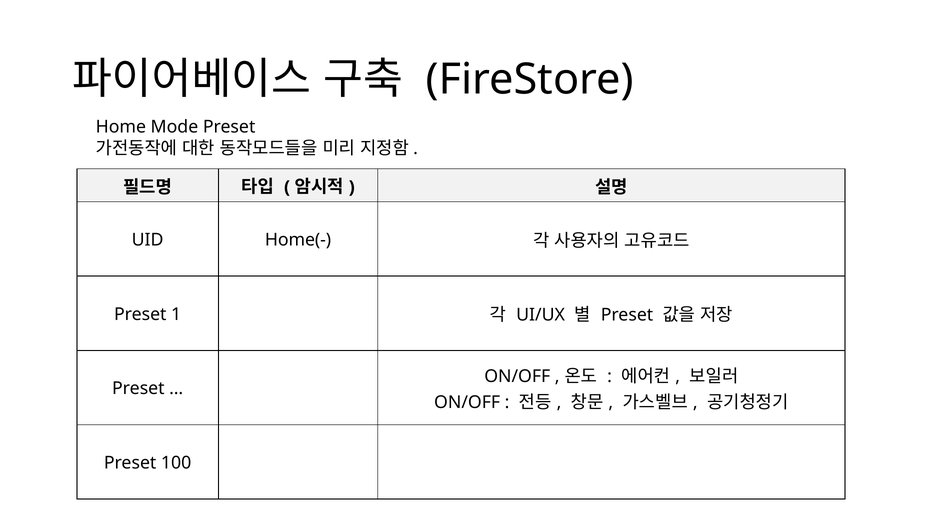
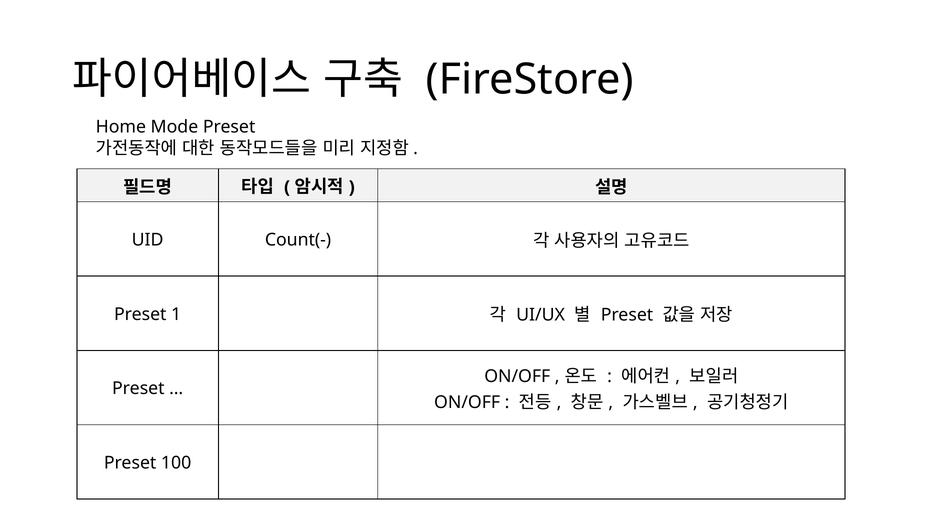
Home(-: Home(- -> Count(- (298, 240)
